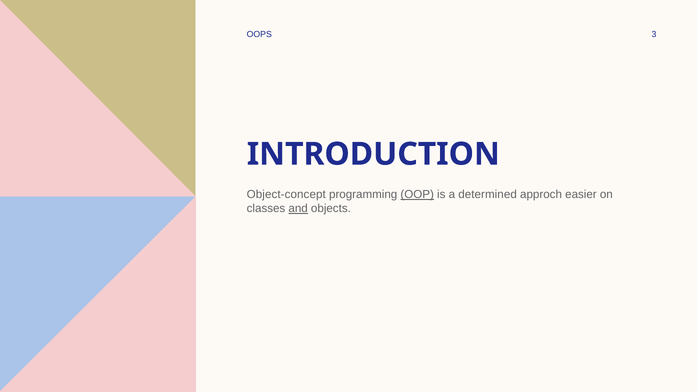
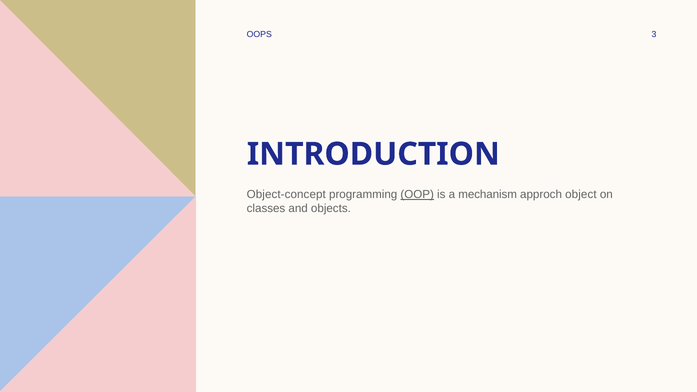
determined: determined -> mechanism (488, 195)
easier: easier -> object (581, 195)
and underline: present -> none (298, 209)
